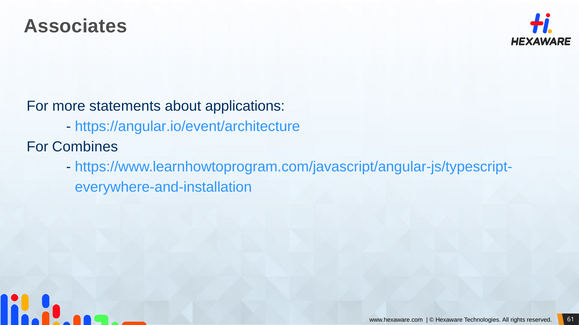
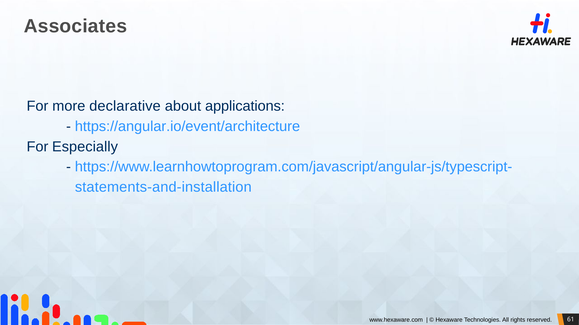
statements: statements -> declarative (125, 106)
Combines: Combines -> Especially (85, 147)
everywhere-and-installation: everywhere-and-installation -> statements-and-installation (163, 187)
